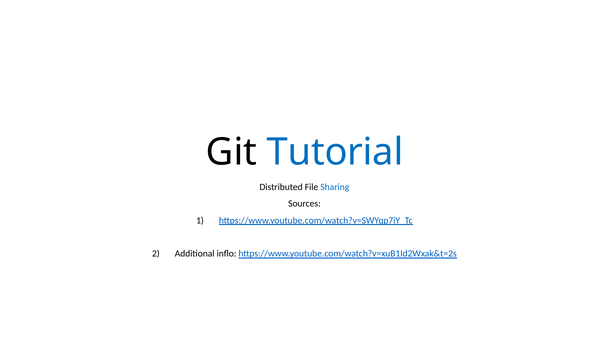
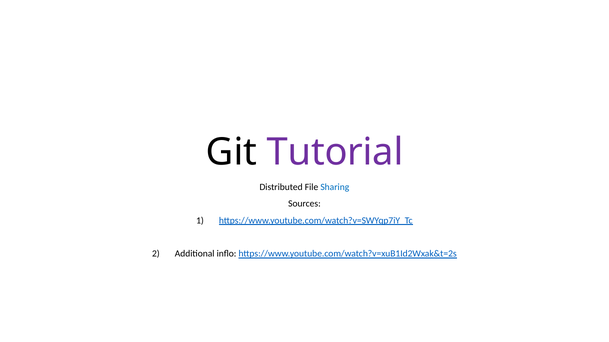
Tutorial colour: blue -> purple (335, 152)
